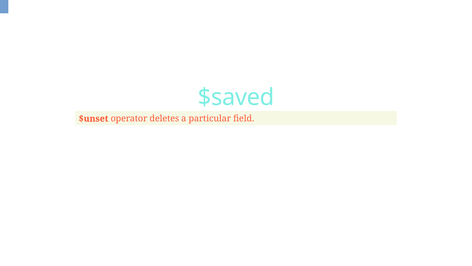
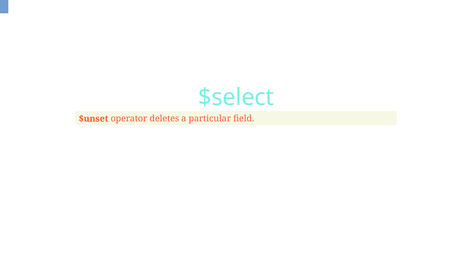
$saved: $saved -> $select (236, 97)
